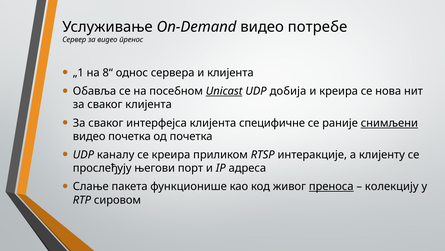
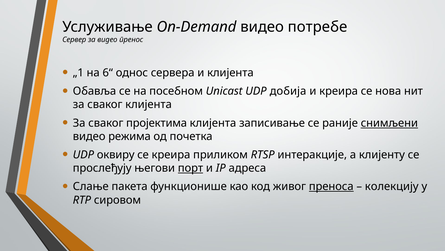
8“: 8“ -> 6“ (108, 73)
Unicast underline: present -> none (224, 91)
интерфејса: интерфејса -> пројектима (157, 123)
специфичне: специфичне -> записивање (272, 123)
видео почетка: почетка -> режима (130, 136)
каналу: каналу -> оквиру (116, 154)
порт underline: none -> present (190, 168)
